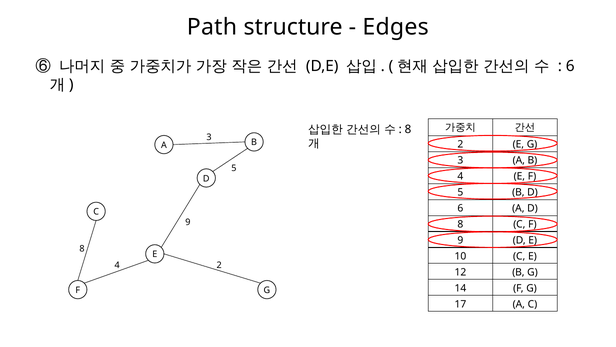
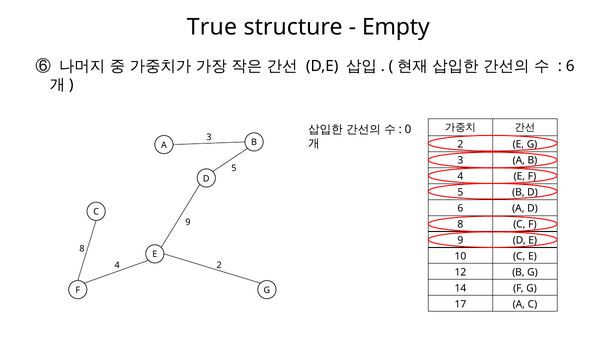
Path: Path -> True (212, 27)
Edges: Edges -> Empty (396, 27)
8: 8 -> 0 (408, 129)
